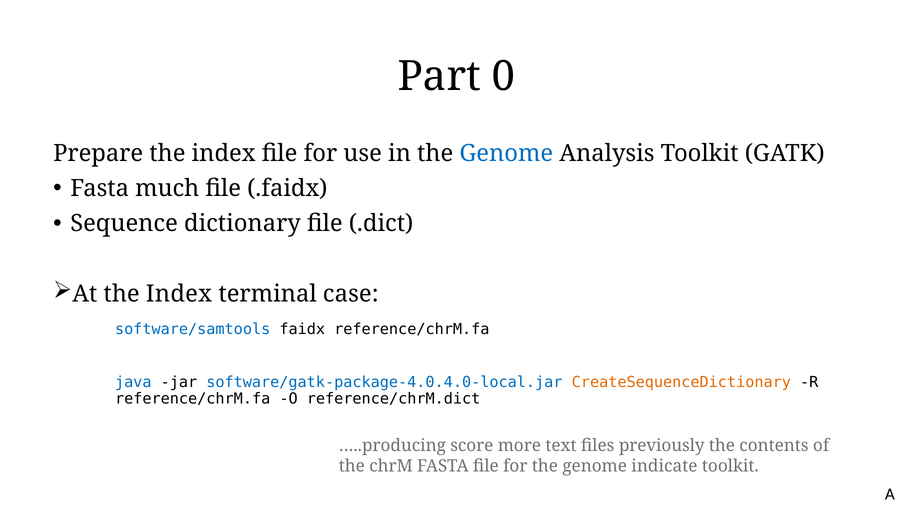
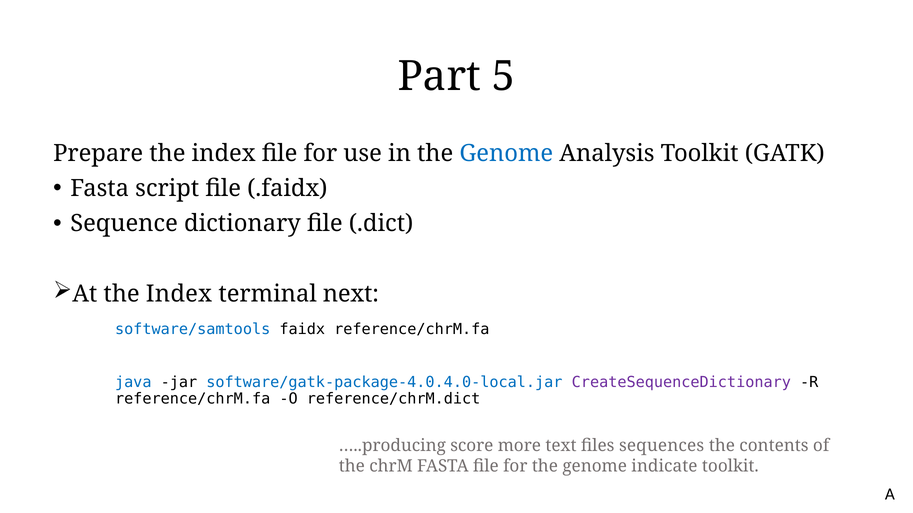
0: 0 -> 5 (504, 77)
much: much -> script (167, 189)
case: case -> next (351, 294)
CreateSequenceDictionary colour: orange -> purple (681, 383)
previously: previously -> sequences (662, 446)
